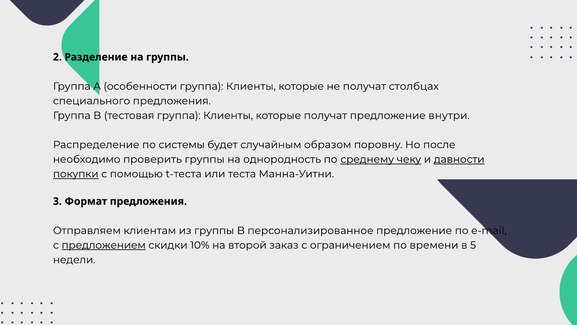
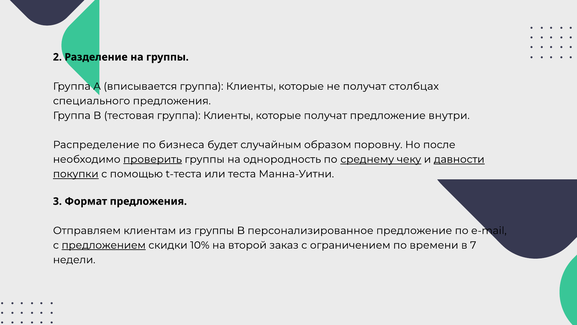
особенности: особенности -> вписывается (140, 86)
системы: системы -> бизнеса (182, 145)
проверить underline: none -> present (153, 159)
5: 5 -> 7 (473, 245)
